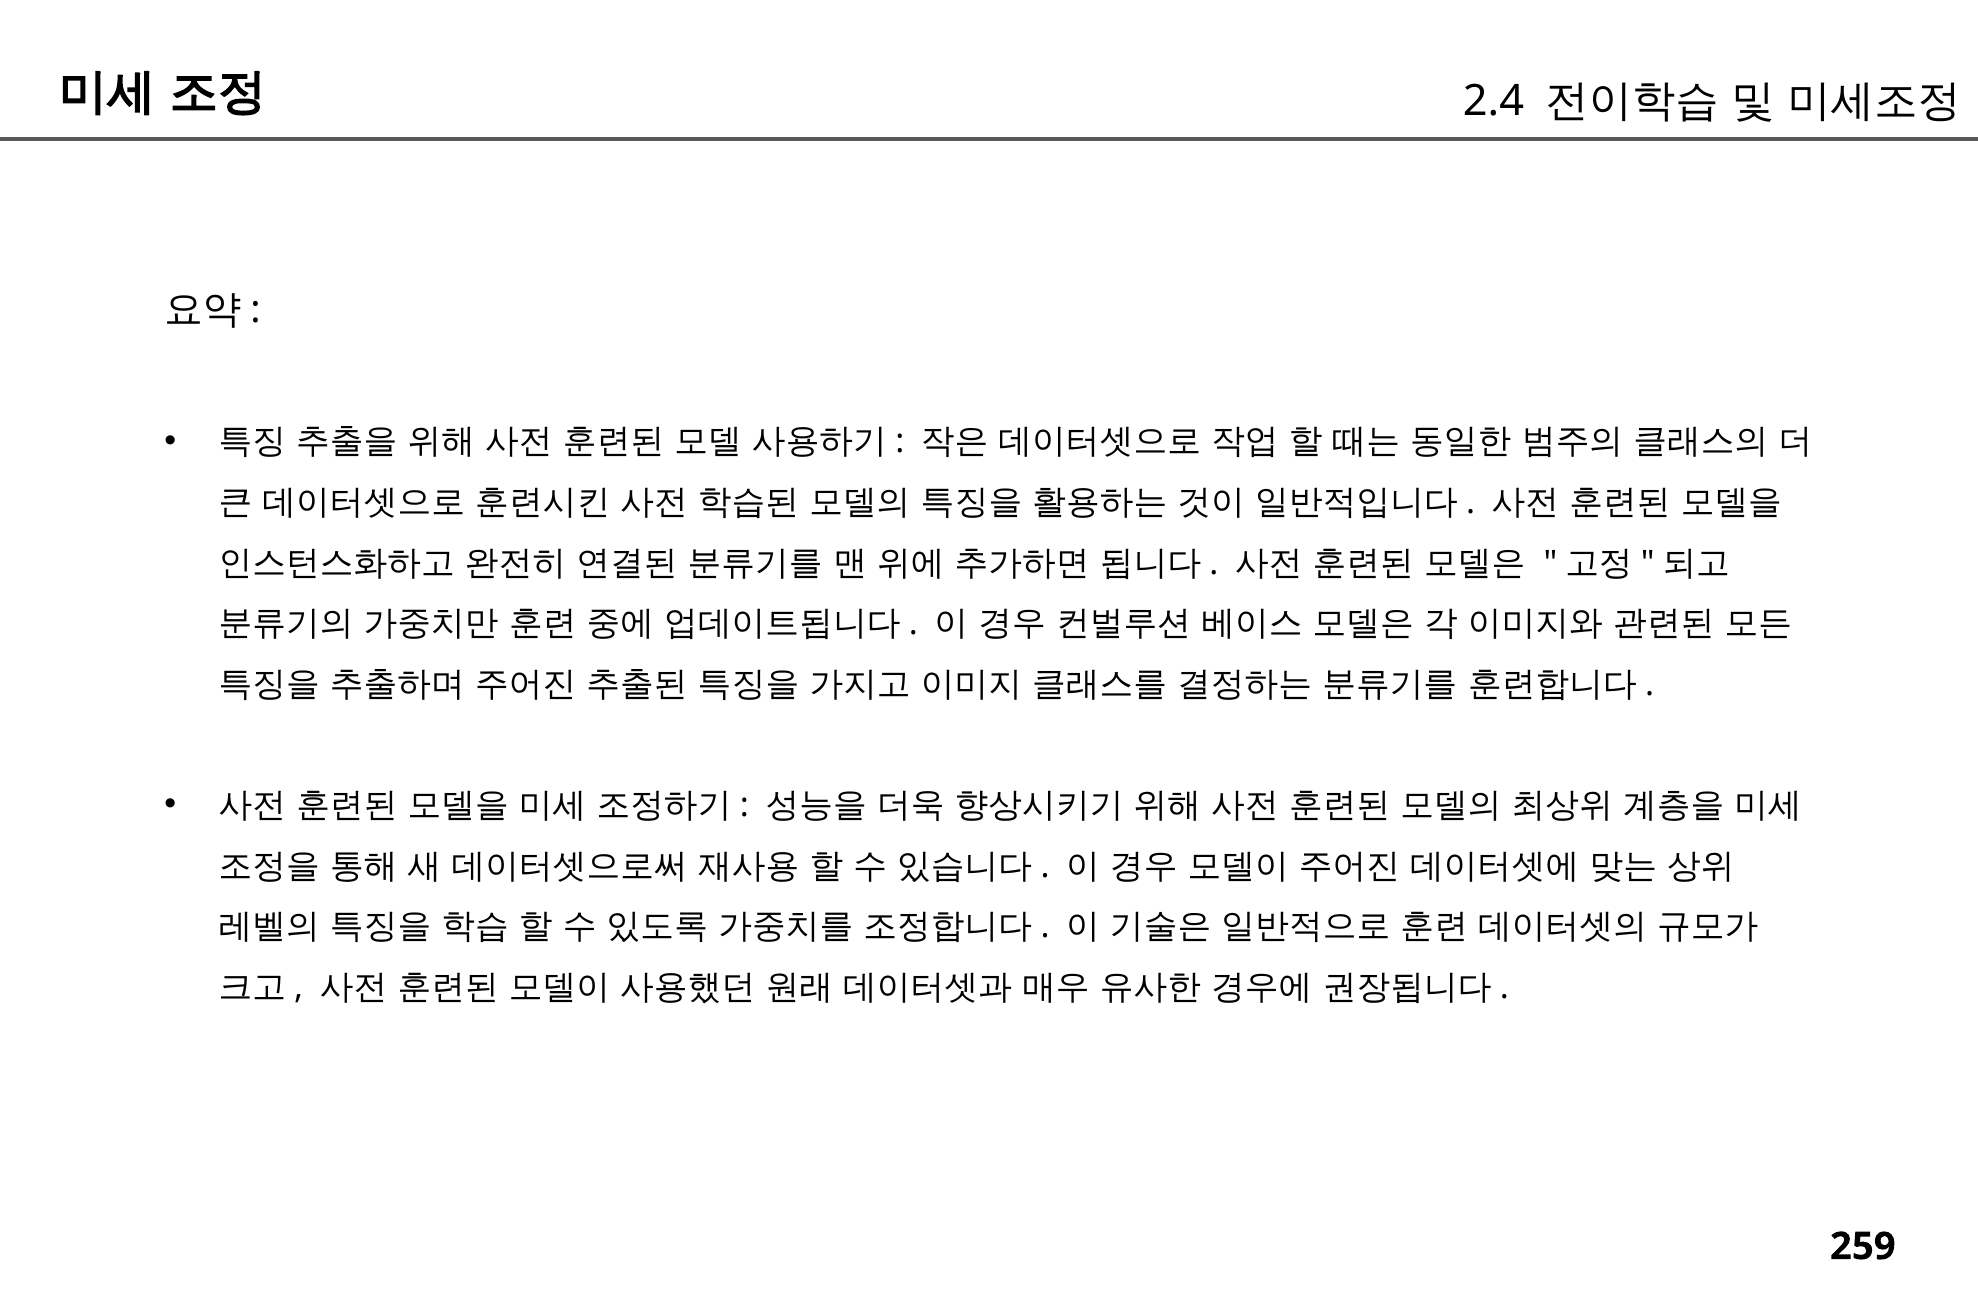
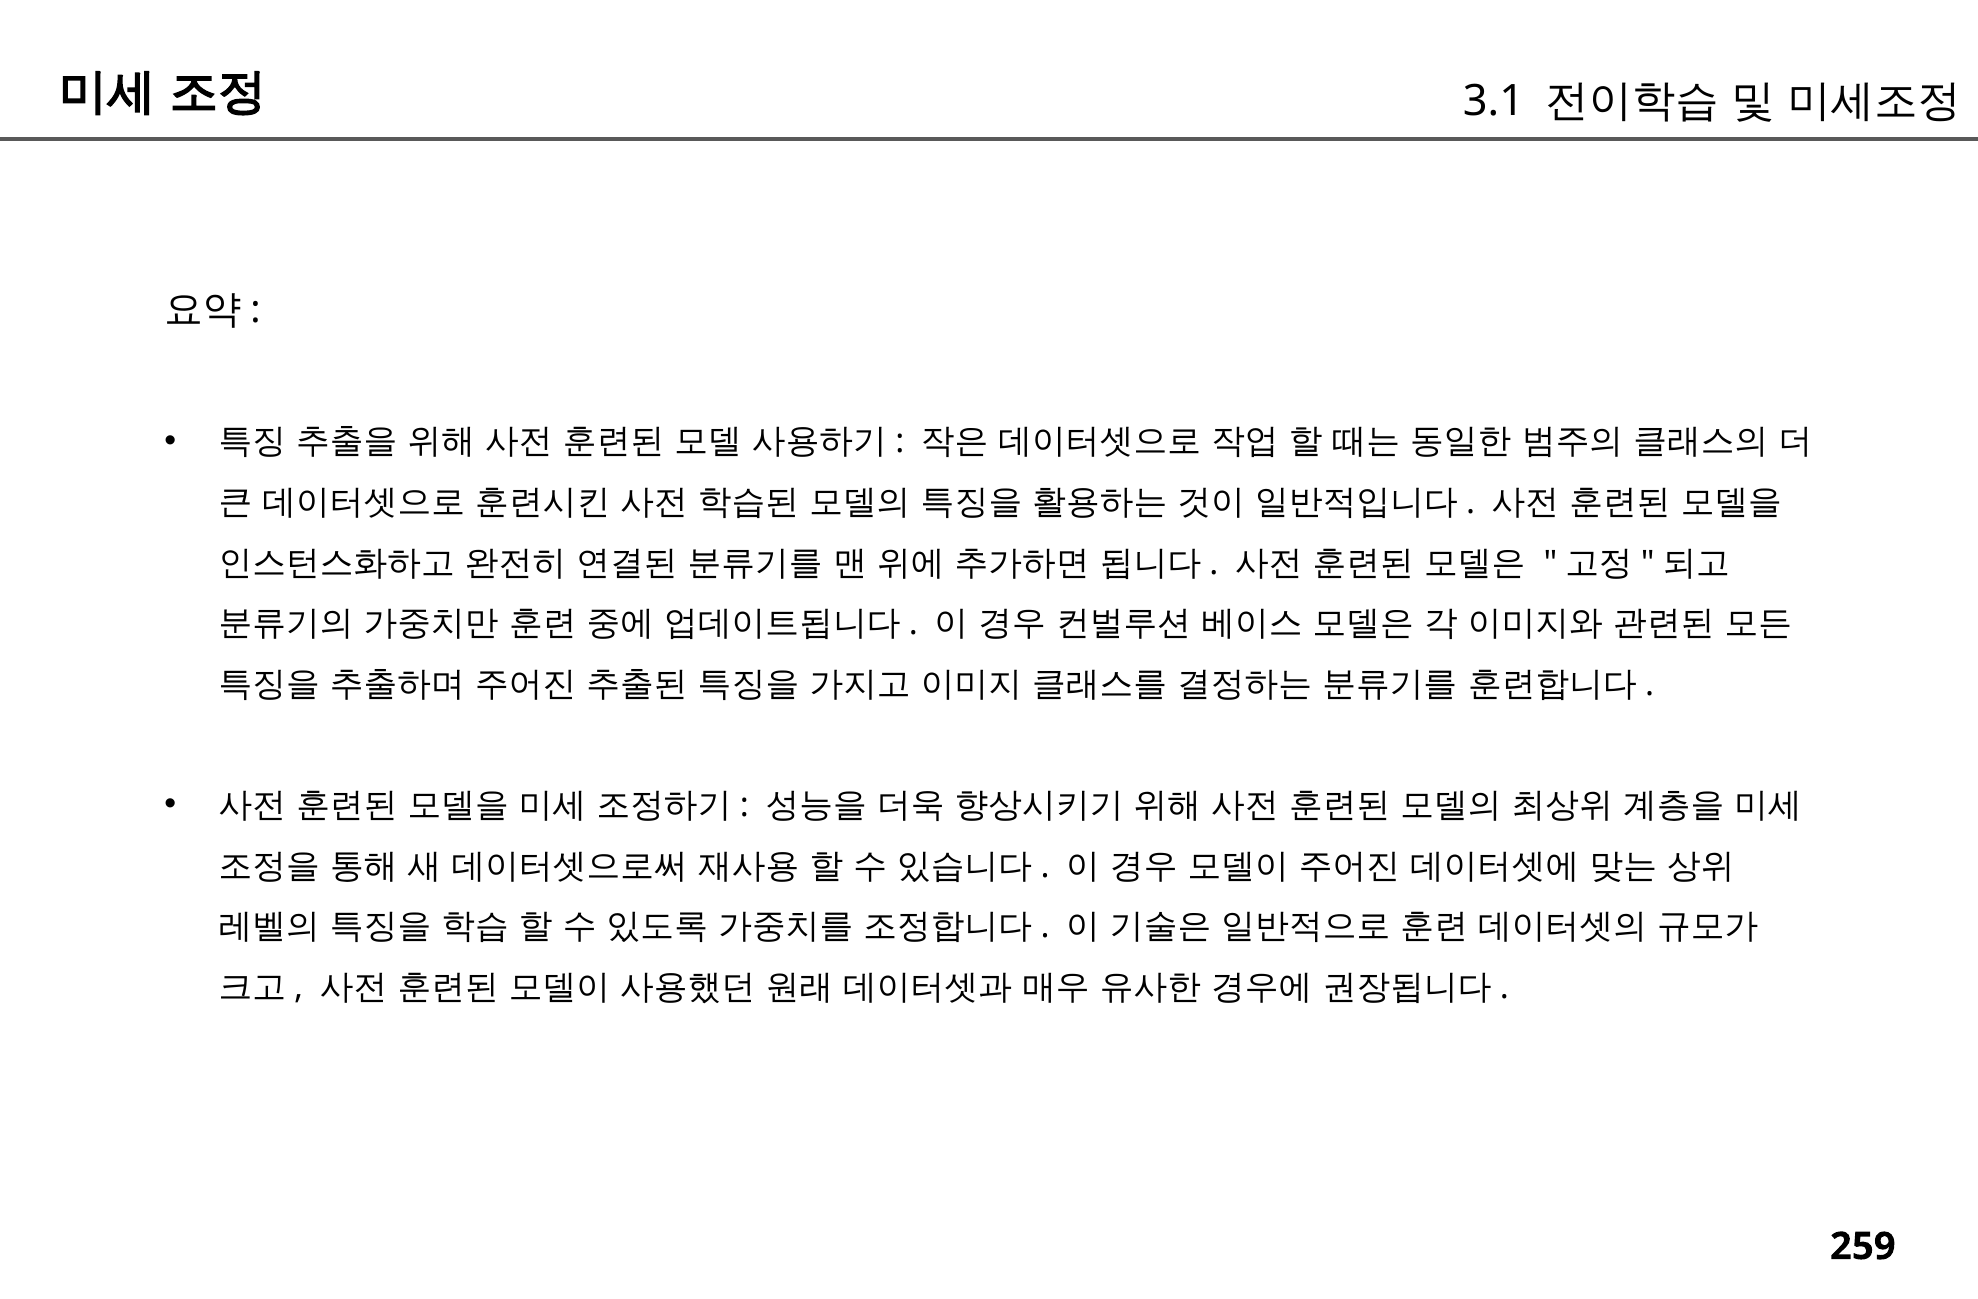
2.4: 2.4 -> 3.1 (1494, 101)
